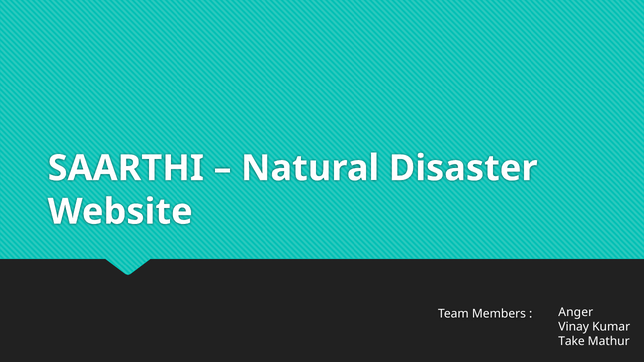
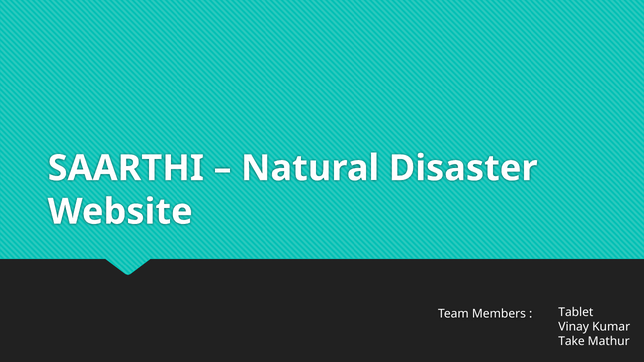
Anger: Anger -> Tablet (576, 312)
